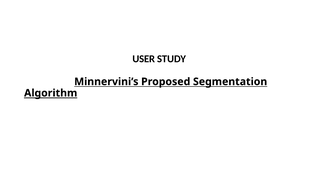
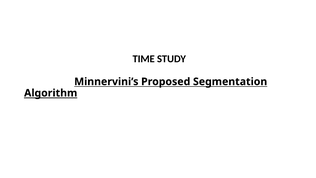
USER: USER -> TIME (144, 59)
